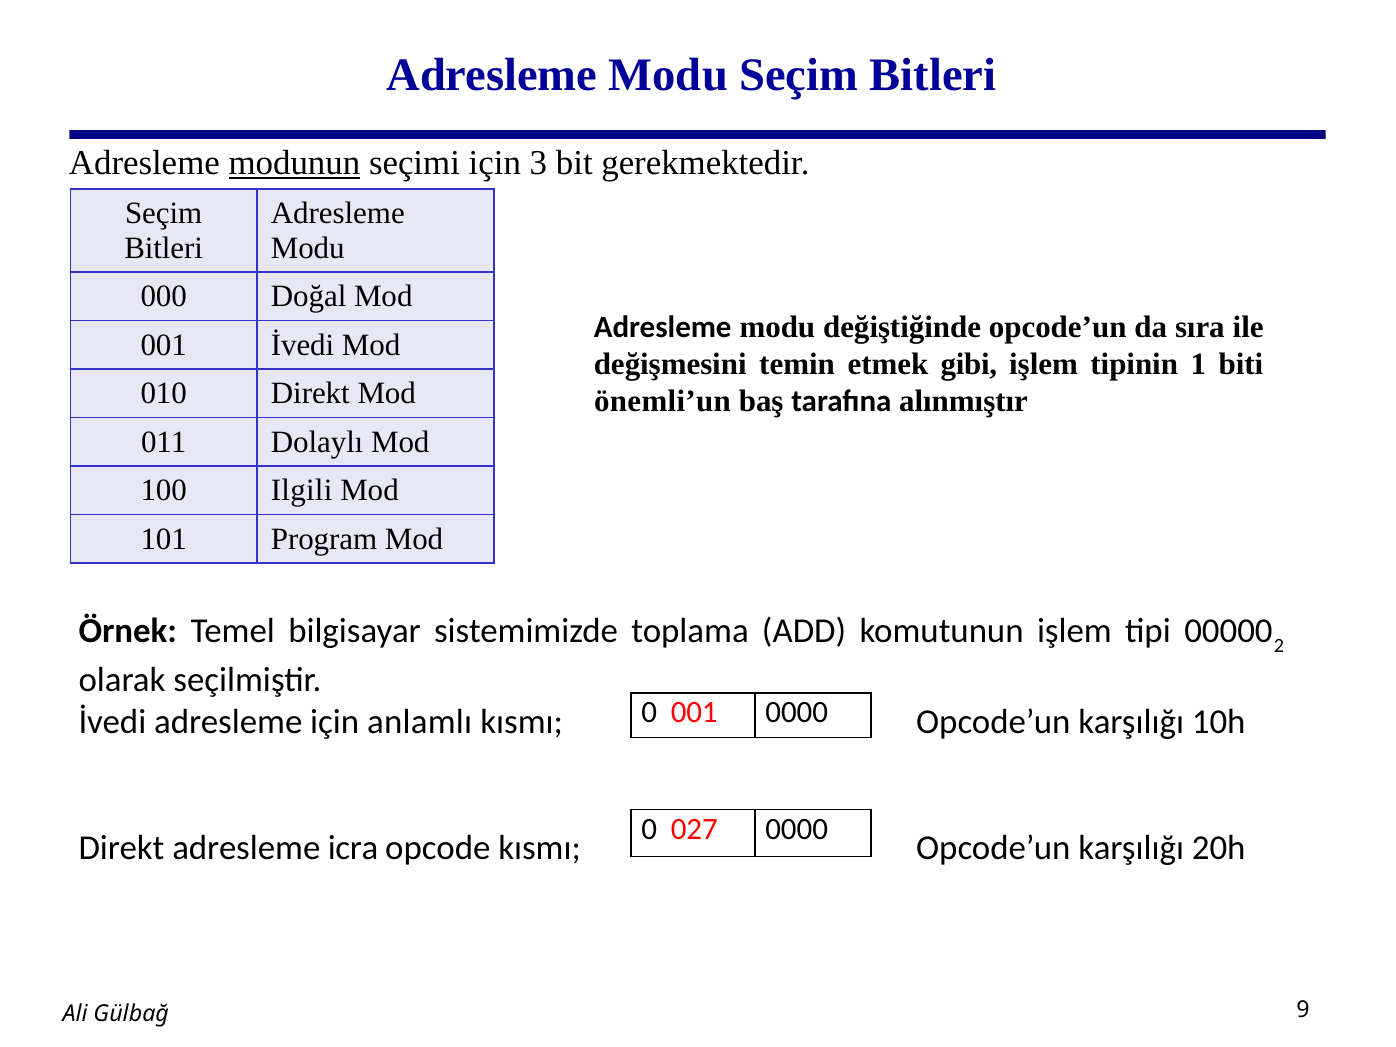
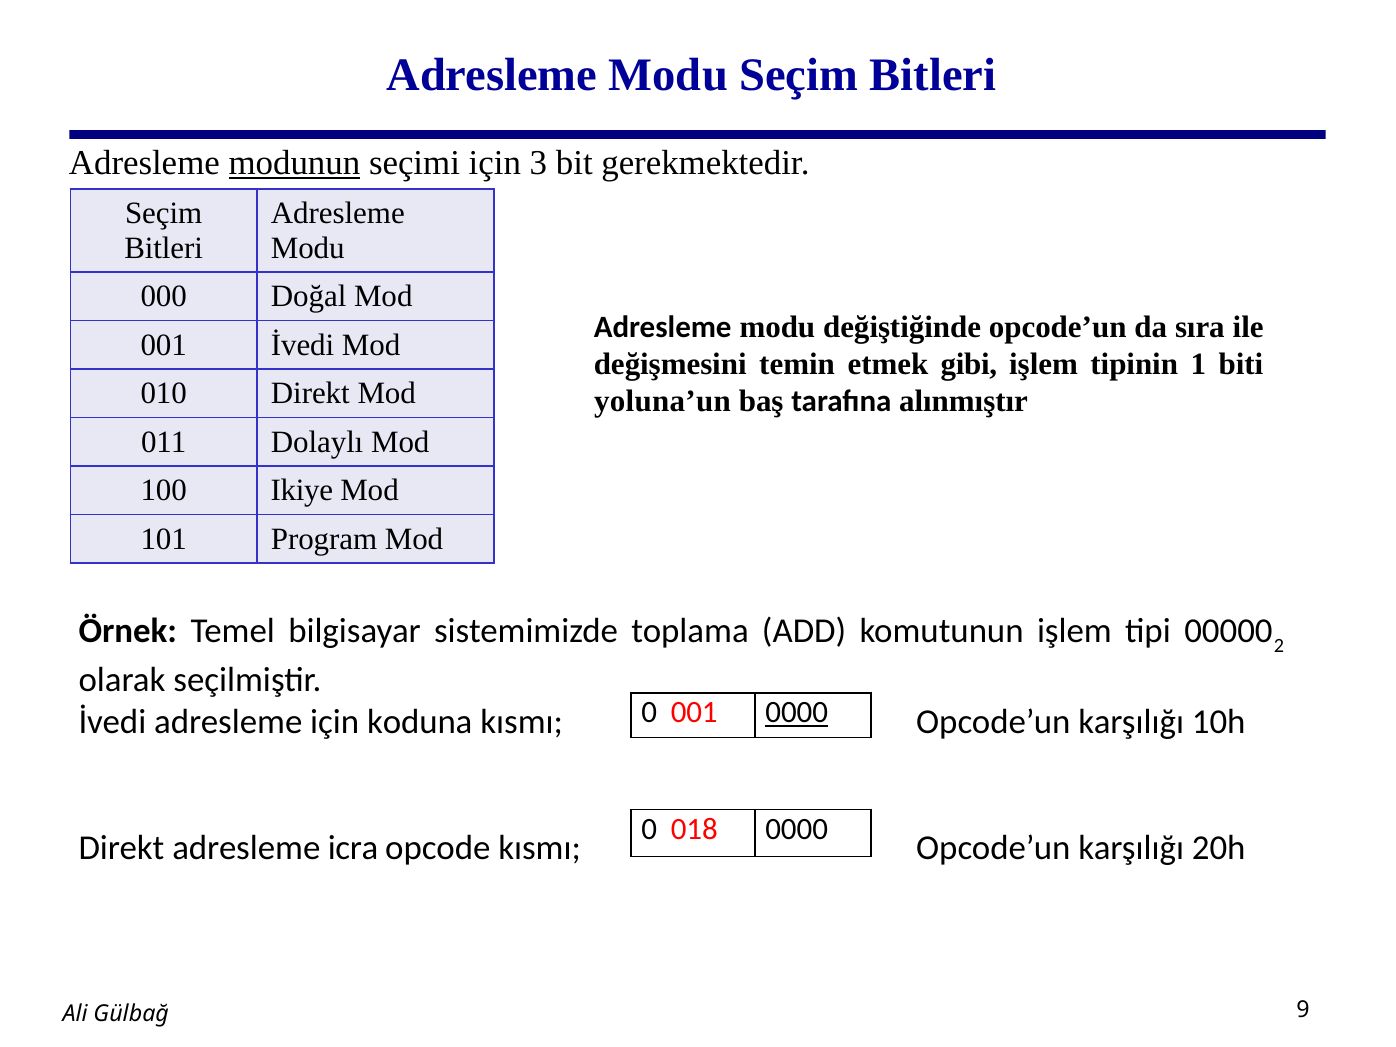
önemli’un: önemli’un -> yoluna’un (662, 402)
Ilgili: Ilgili -> Ikiye (302, 490)
0000 underline: none -> present (797, 712)
anlamlı: anlamlı -> koduna (420, 722)
027: 027 -> 018 (694, 829)
